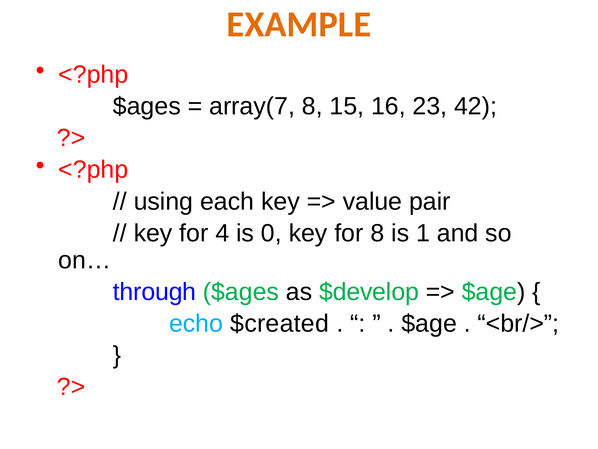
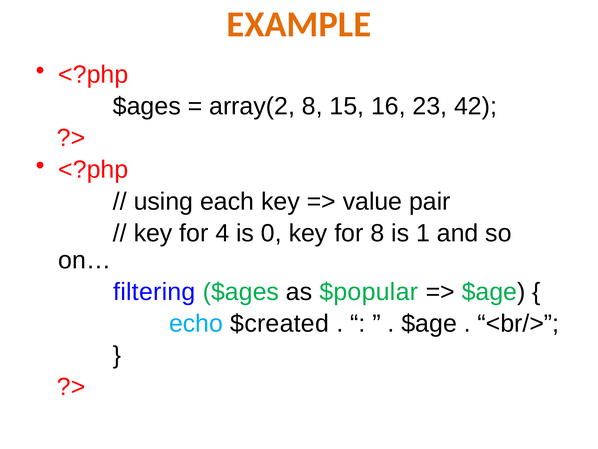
array(7: array(7 -> array(2 (252, 106)
through: through -> filtering (154, 292)
$develop: $develop -> $popular (369, 292)
